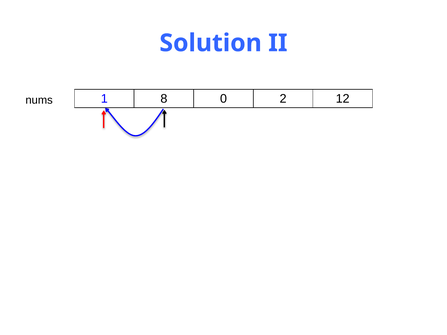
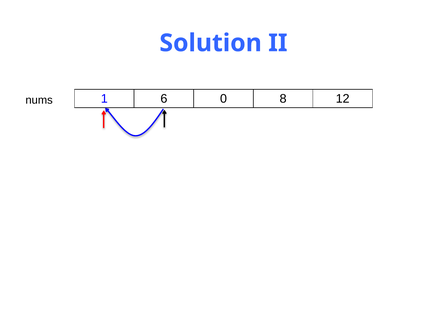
8: 8 -> 6 (164, 99)
2: 2 -> 8 (283, 99)
